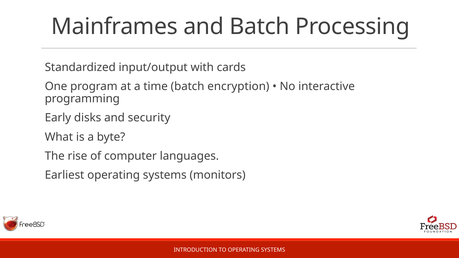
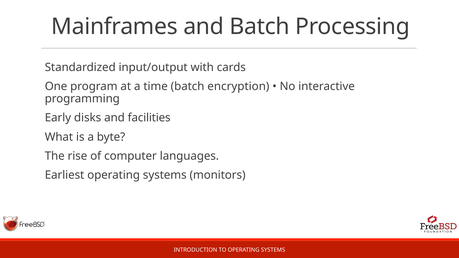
security: security -> facilities (149, 118)
